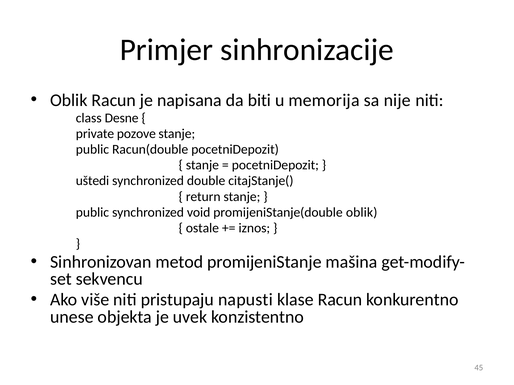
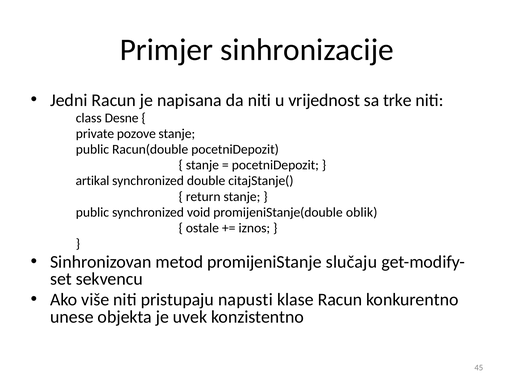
Oblik: Oblik -> Jedni (69, 100)
da biti: biti -> niti (259, 100)
memorija: memorija -> vrijednost (324, 100)
nije: nije -> trke (397, 100)
uštedi: uštedi -> artikal (93, 181)
mašina: mašina -> slučaju (351, 262)
